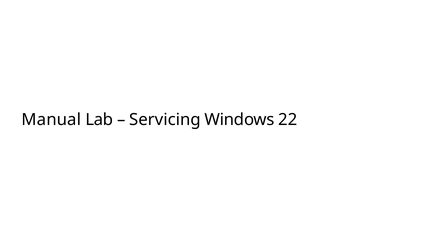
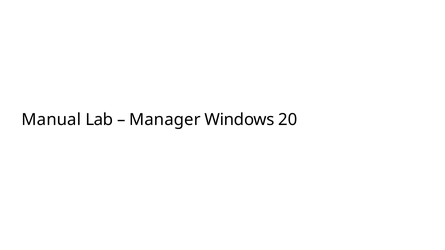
Servicing: Servicing -> Manager (165, 120)
22: 22 -> 20 (288, 120)
